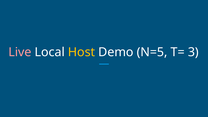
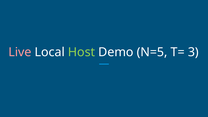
Host colour: yellow -> light green (82, 52)
